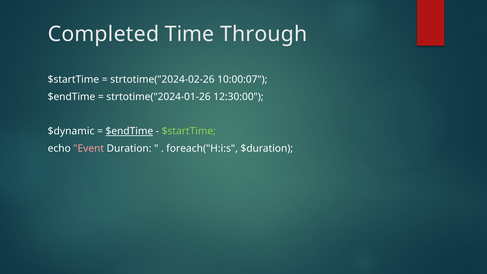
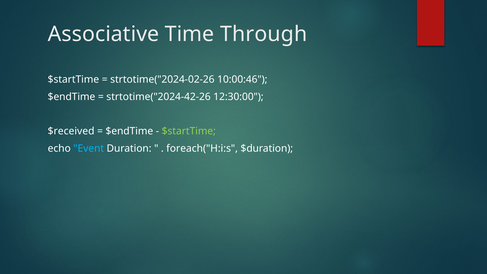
Completed: Completed -> Associative (104, 34)
10:00:07: 10:00:07 -> 10:00:46 (242, 79)
strtotime("2024-01-26: strtotime("2024-01-26 -> strtotime("2024-42-26 (159, 97)
$dynamic: $dynamic -> $received (71, 131)
$endTime underline: present -> none (129, 131)
Event colour: pink -> light blue (89, 149)
